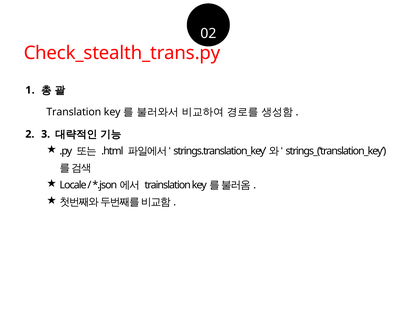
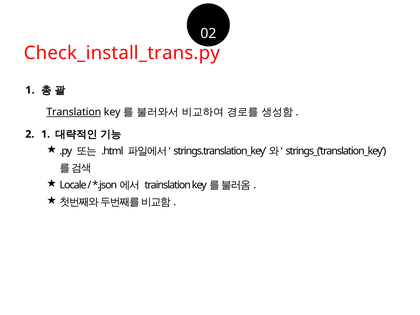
Check_stealth_trans.py: Check_stealth_trans.py -> Check_install_trans.py (122, 53)
Translation underline: none -> present (74, 112)
2 3: 3 -> 1 (46, 134)
